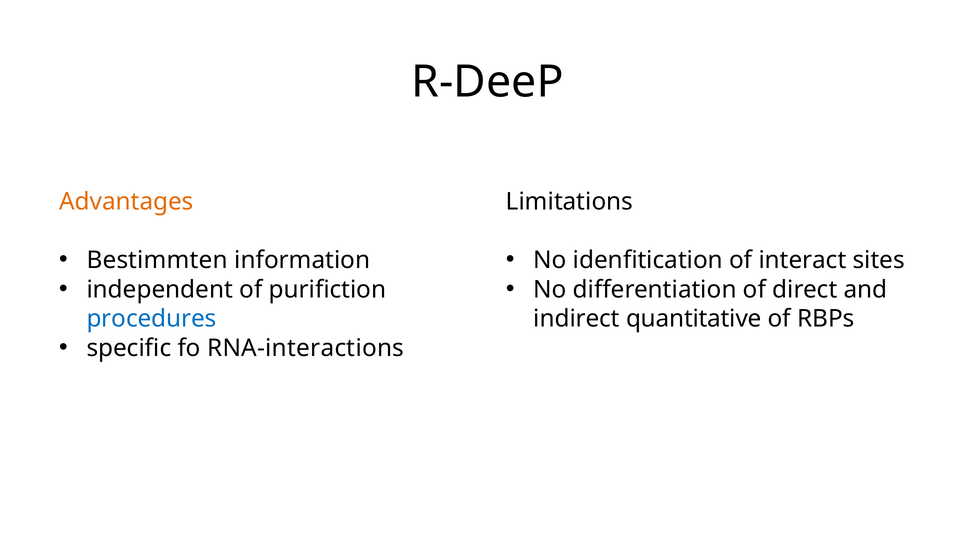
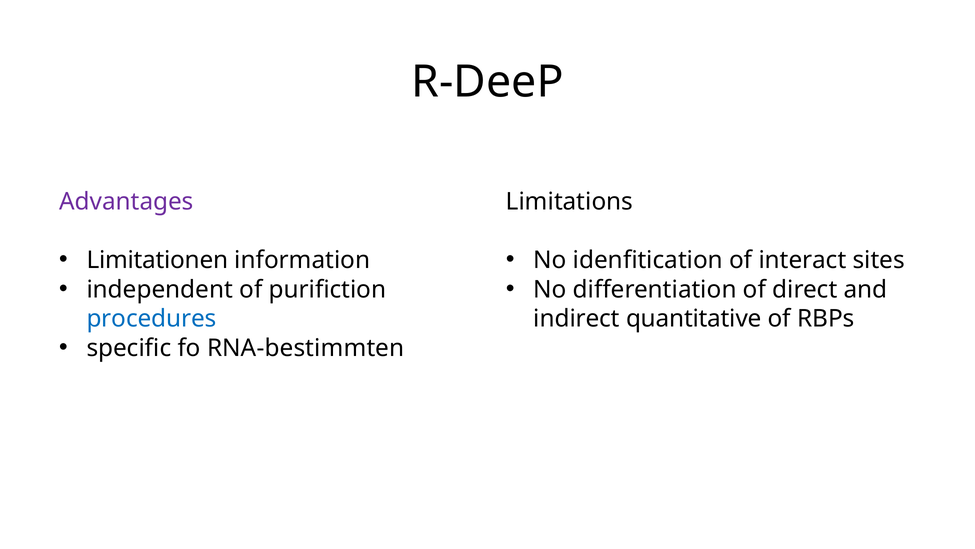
Advantages colour: orange -> purple (126, 201)
Bestimmten: Bestimmten -> Limitationen (157, 260)
RNA-interactions: RNA-interactions -> RNA-bestimmten (306, 348)
